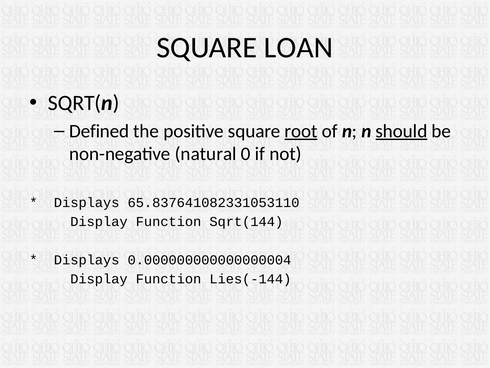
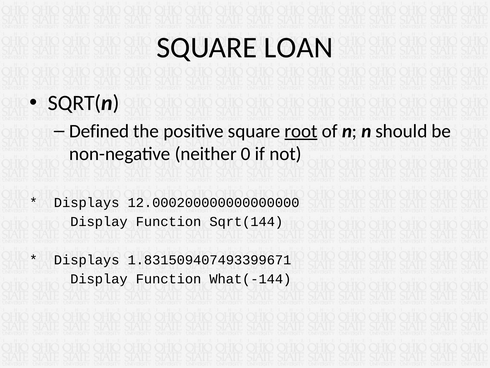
should underline: present -> none (401, 131)
natural: natural -> neither (206, 154)
65.837641082331053110: 65.837641082331053110 -> 12.000200000000000000 (214, 202)
0.000000000000000004: 0.000000000000000004 -> 1.831509407493399671 (209, 260)
Lies(-144: Lies(-144 -> What(-144 (250, 279)
